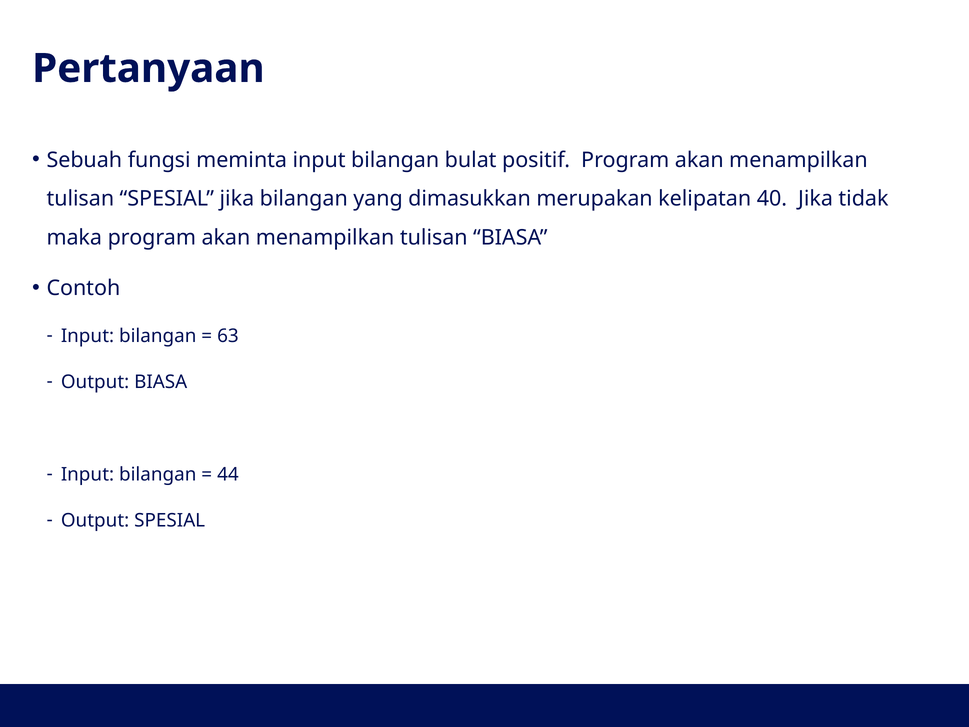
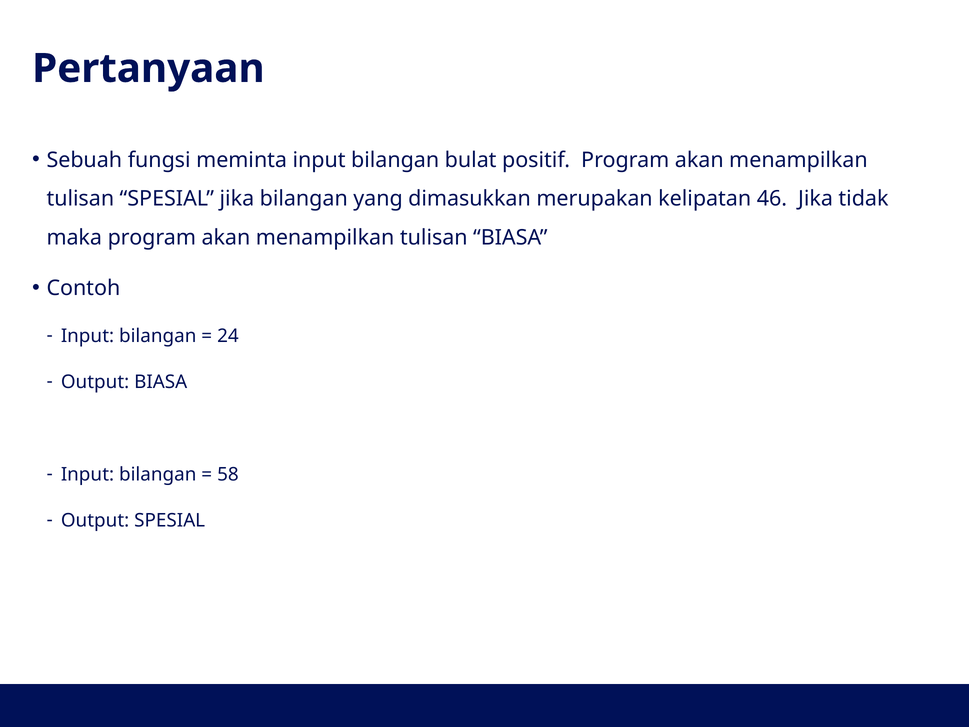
40: 40 -> 46 (772, 199)
63: 63 -> 24 (228, 336)
44: 44 -> 58 (228, 474)
